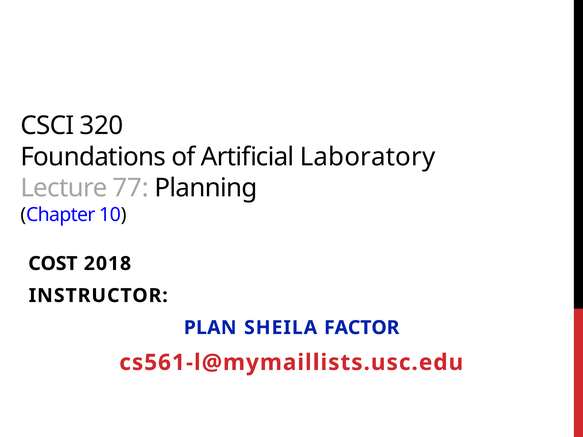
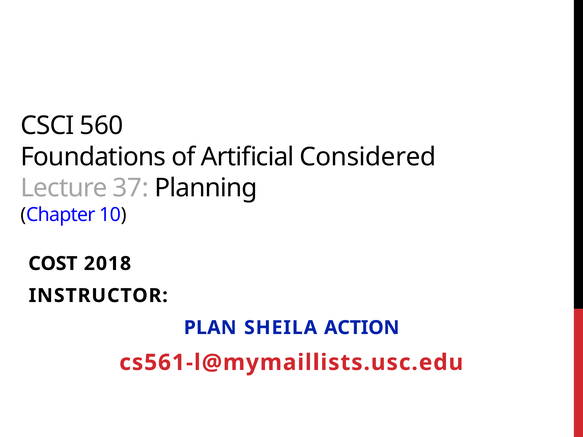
320: 320 -> 560 (101, 126)
Laboratory: Laboratory -> Considered (368, 157)
77: 77 -> 37 (131, 188)
FACTOR: FACTOR -> ACTION (362, 328)
